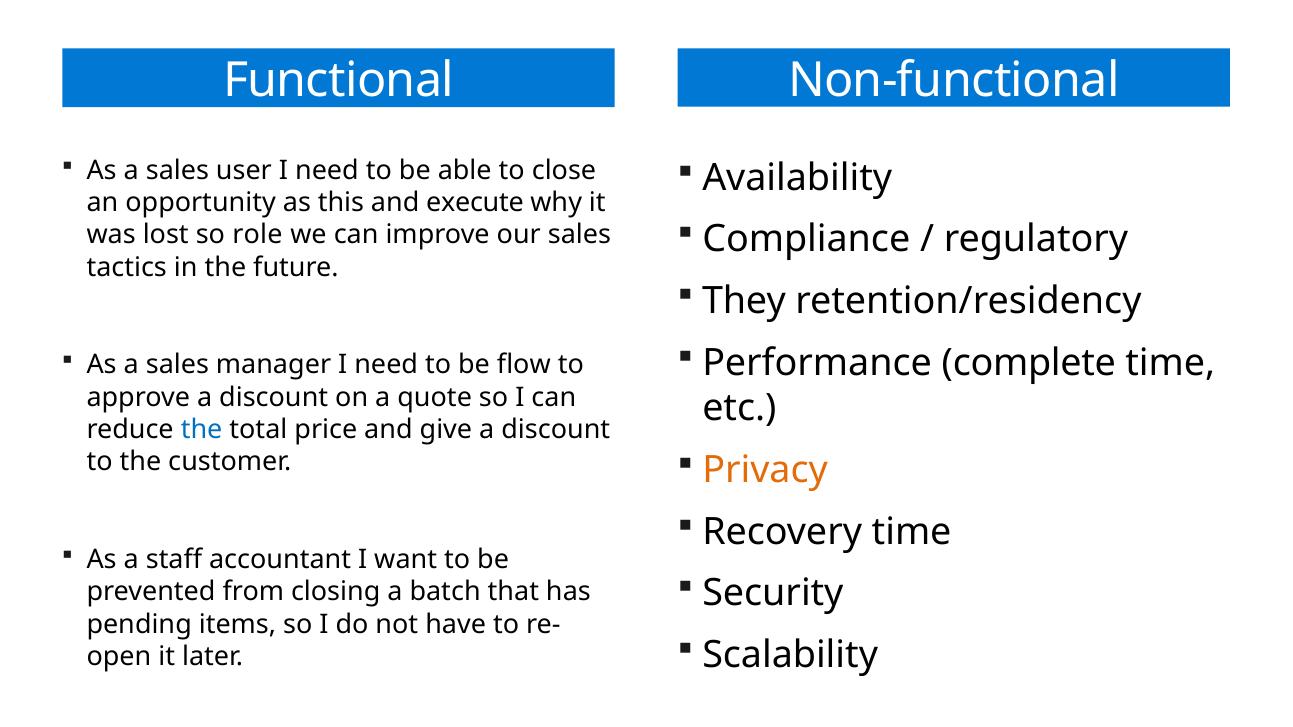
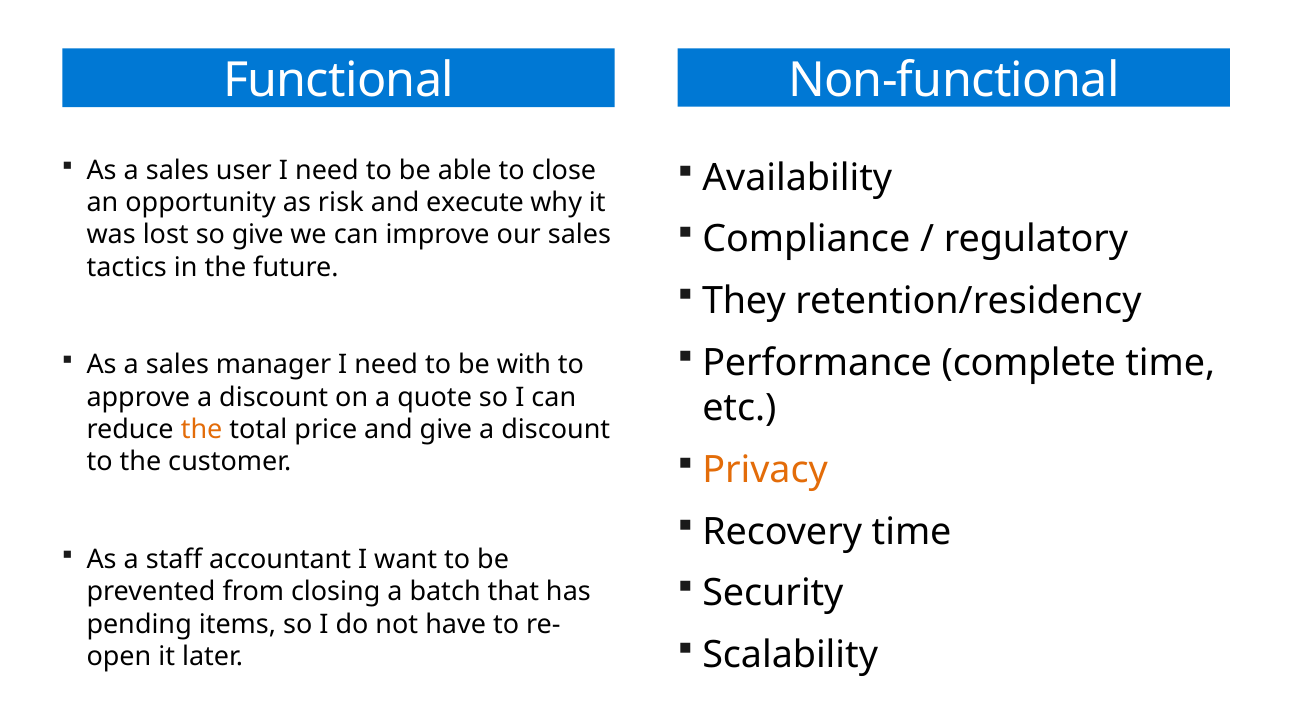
this: this -> risk (341, 203)
so role: role -> give (258, 235)
flow: flow -> with (524, 365)
the colour: blue -> orange (202, 430)
